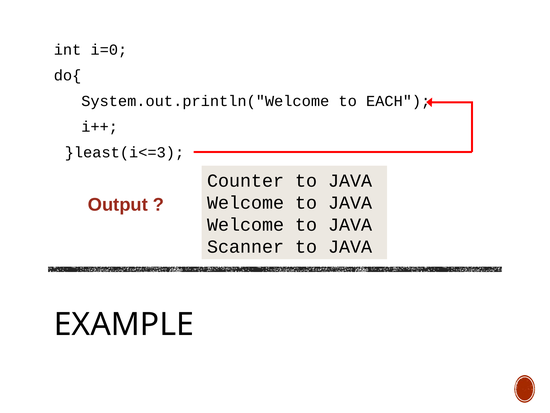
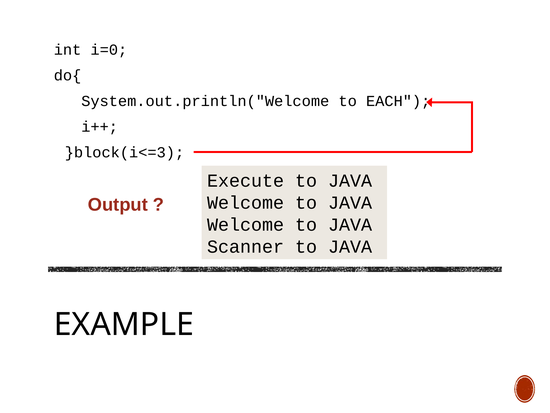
}least(i<=3: }least(i<=3 -> }block(i<=3 (124, 152)
Counter: Counter -> Execute (246, 181)
